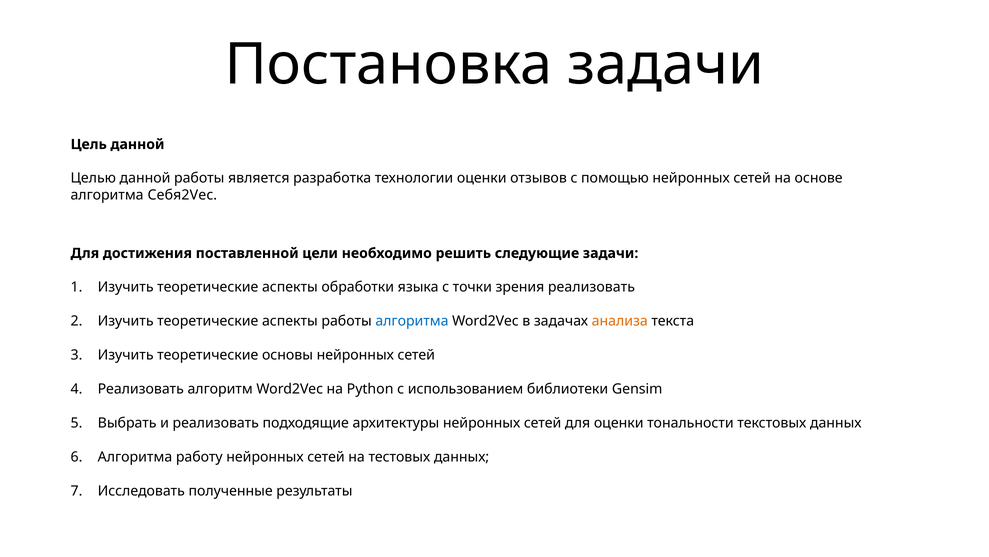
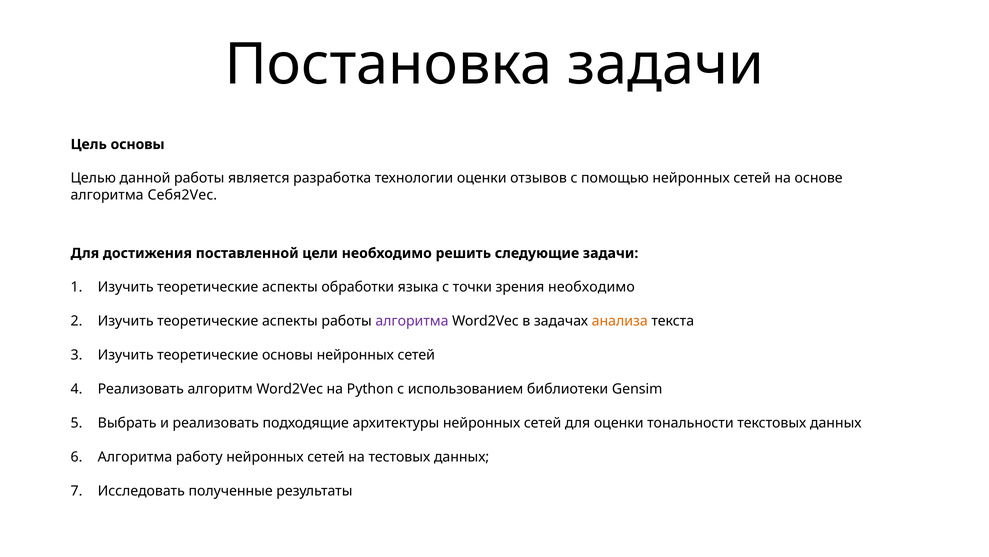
Цель данной: данной -> основы (138, 144)
зрения реализовать: реализовать -> необходимо (591, 287)
алгоритма colour: blue -> purple (412, 321)
